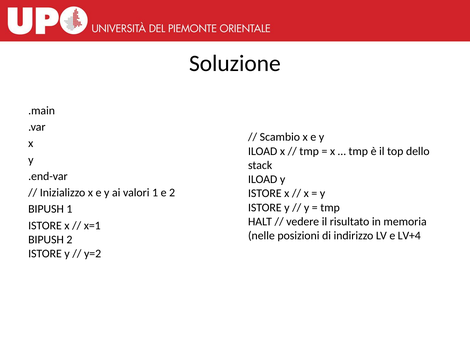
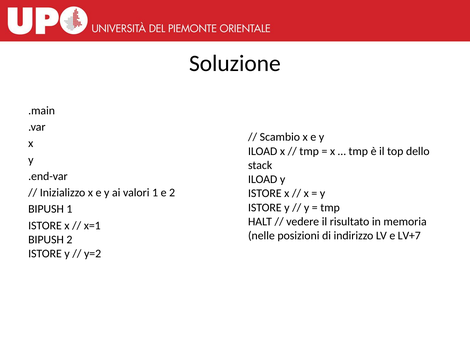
LV+4: LV+4 -> LV+7 (409, 236)
